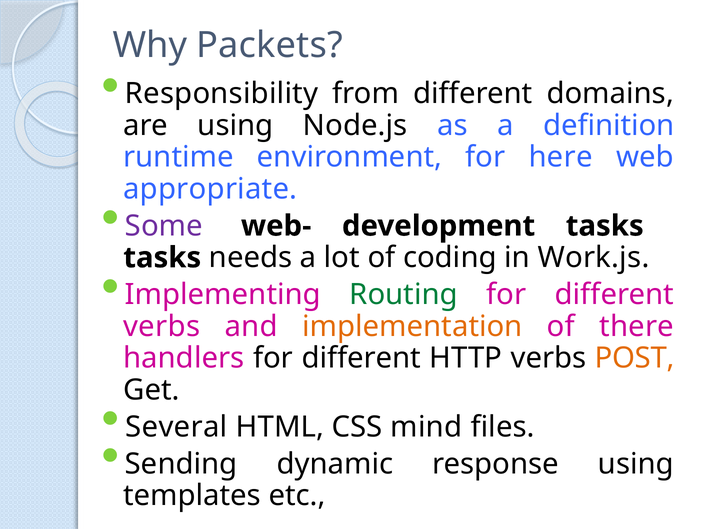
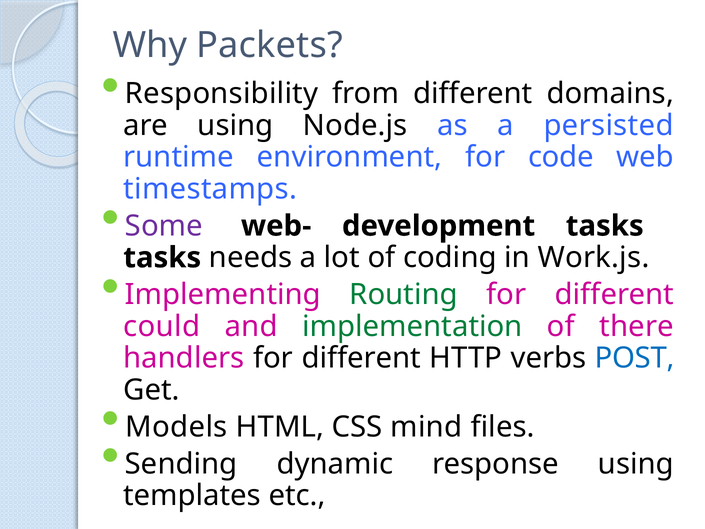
definition: definition -> persisted (609, 125)
here: here -> code (561, 157)
appropriate: appropriate -> timestamps (210, 189)
verbs: verbs -> could (162, 326)
implementation colour: orange -> green (412, 326)
POST colour: orange -> blue (635, 358)
Several: Several -> Models (176, 427)
